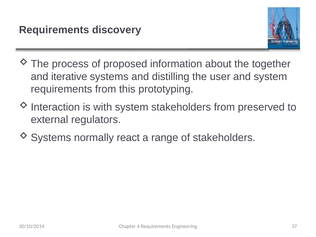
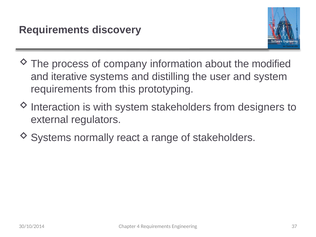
proposed: proposed -> company (125, 64)
together: together -> modified (271, 64)
preserved: preserved -> designers (261, 107)
